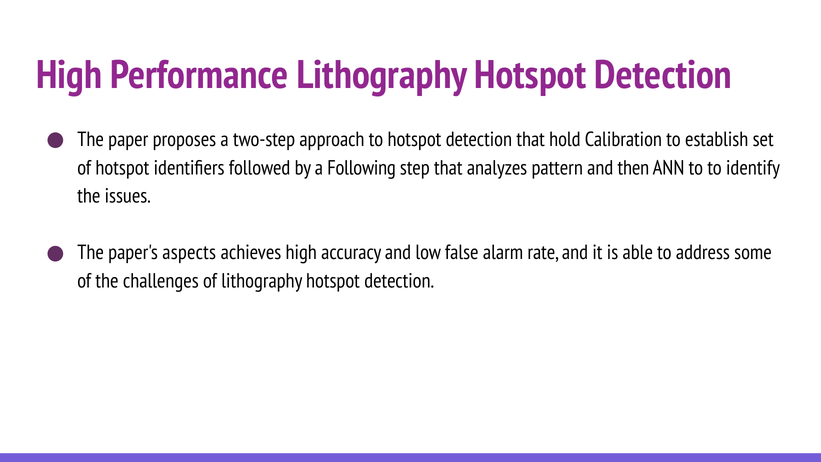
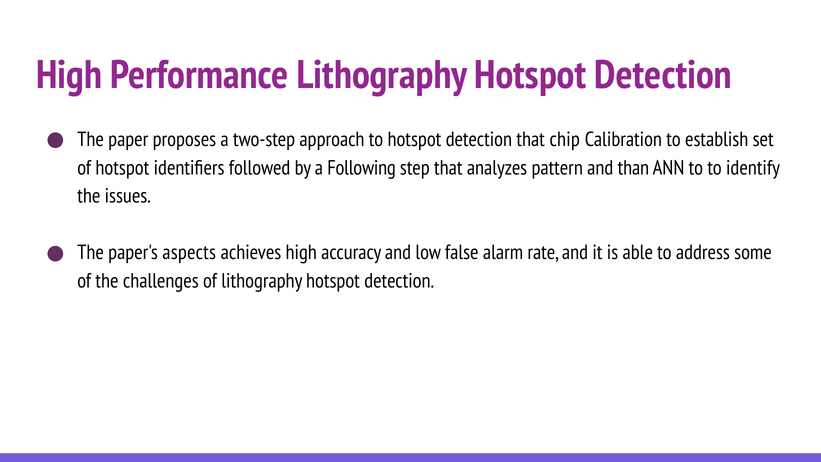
hold: hold -> chip (565, 139)
then: then -> than (633, 168)
